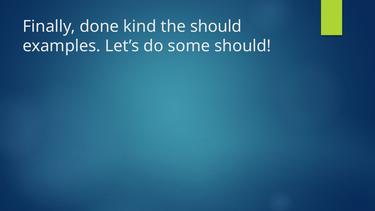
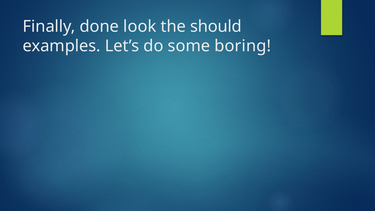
kind: kind -> look (140, 26)
some should: should -> boring (243, 46)
